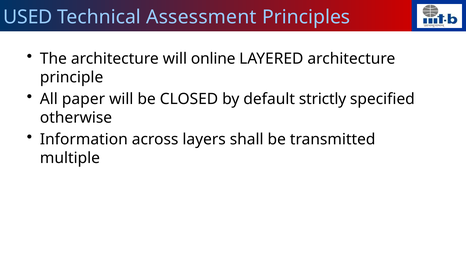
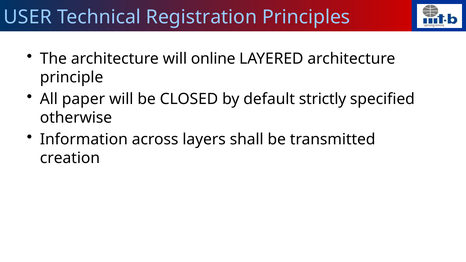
USED: USED -> USER (28, 17)
Assessment: Assessment -> Registration (202, 17)
multiple: multiple -> creation (70, 158)
